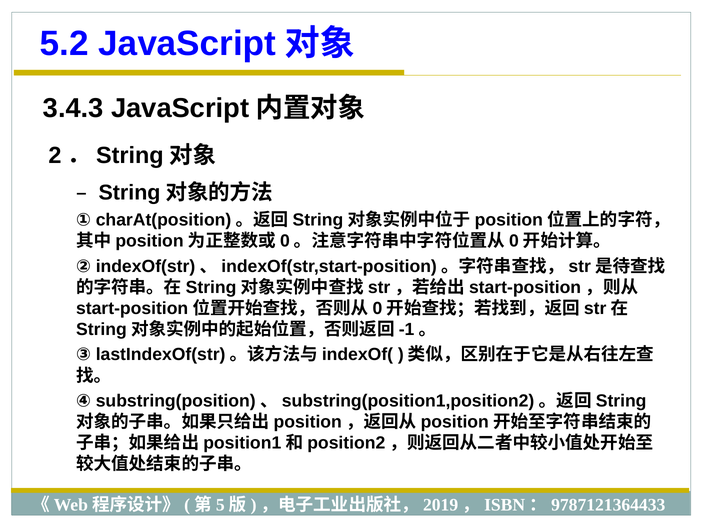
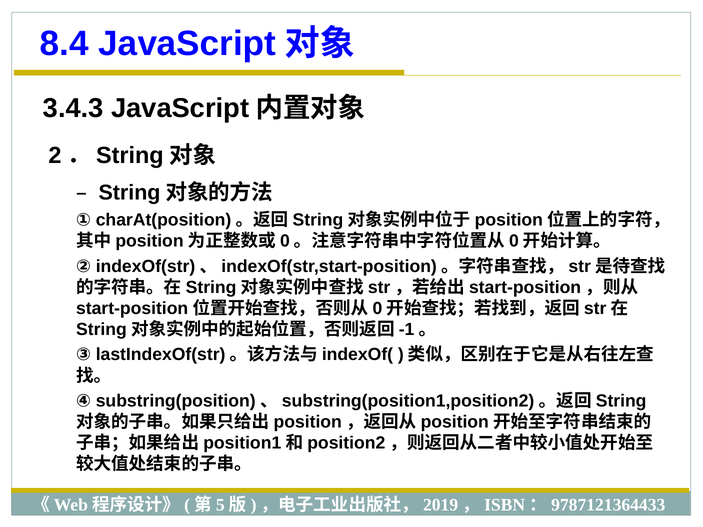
5.2: 5.2 -> 8.4 (64, 43)
